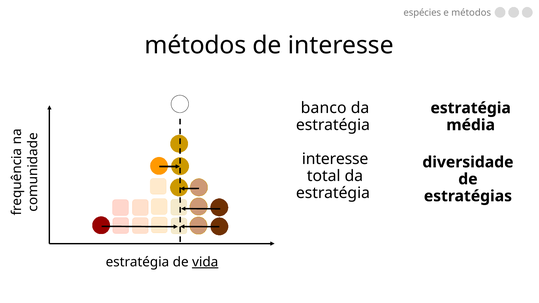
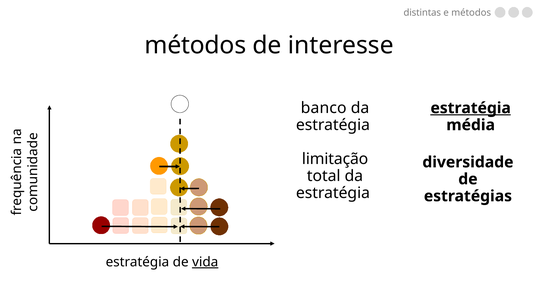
espécies: espécies -> distintas (422, 13)
estratégia underline: none -> present (471, 108)
interesse: interesse -> limitação (335, 159)
